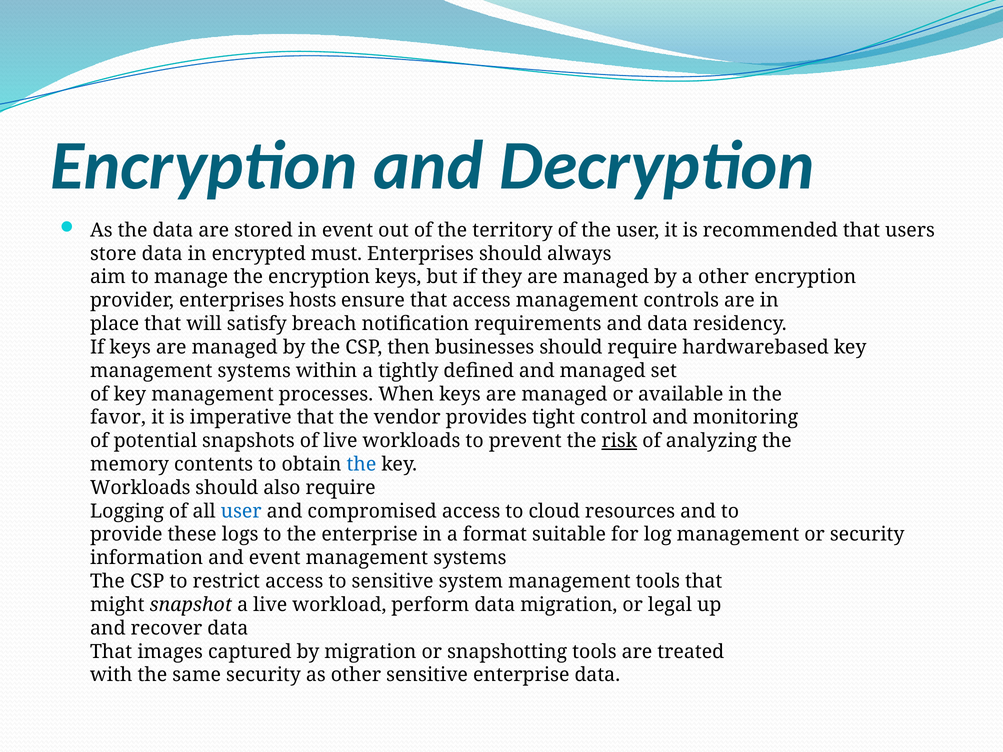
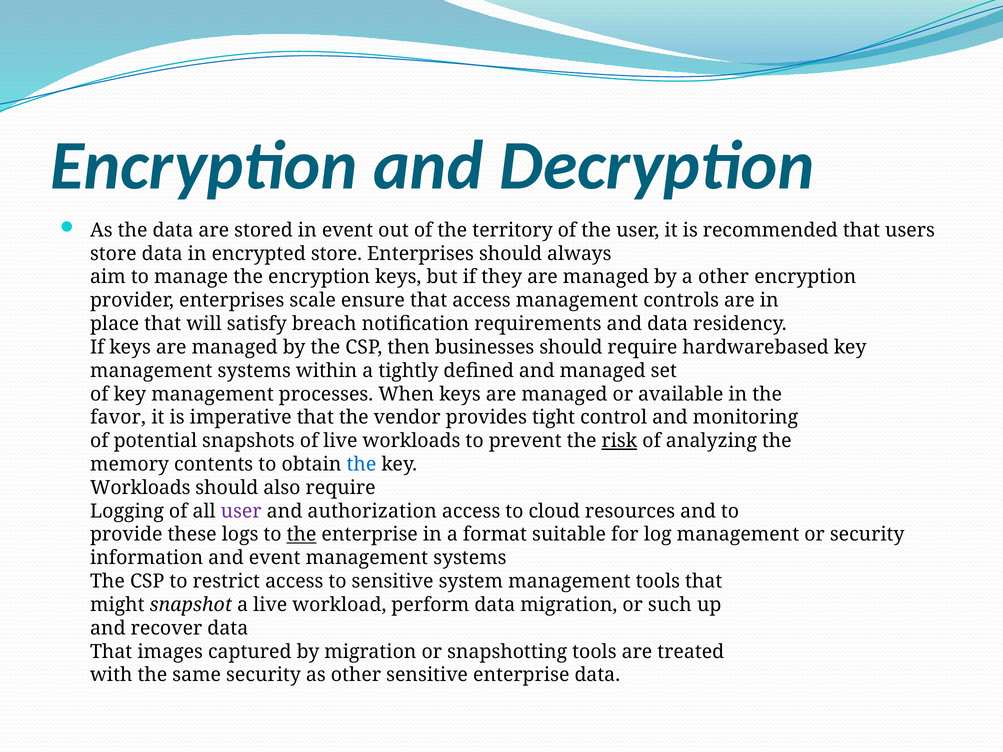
encrypted must: must -> store (336, 254)
hosts: hosts -> scale (313, 301)
user colour: blue -> purple (241, 511)
compromised: compromised -> authorization (372, 511)
the underline: none -> present (302, 535)
legal: legal -> such (670, 605)
